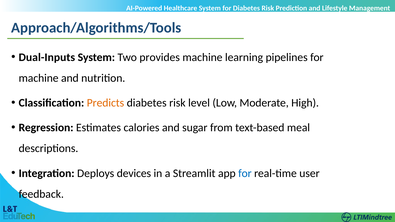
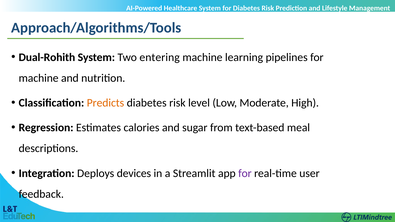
Dual-Inputs: Dual-Inputs -> Dual-Rohith (47, 57)
provides: provides -> entering (160, 57)
for colour: blue -> purple (245, 173)
